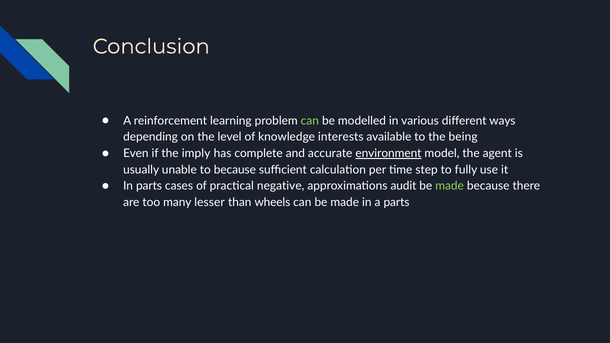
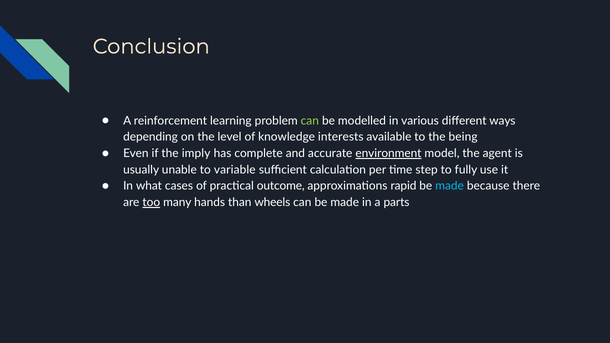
to because: because -> variable (235, 170)
In parts: parts -> what (149, 186)
negative: negative -> outcome (281, 186)
audit: audit -> rapid (403, 186)
made colour: light green -> light blue (450, 186)
too underline: none -> present (151, 203)
lesser: lesser -> hands (210, 203)
